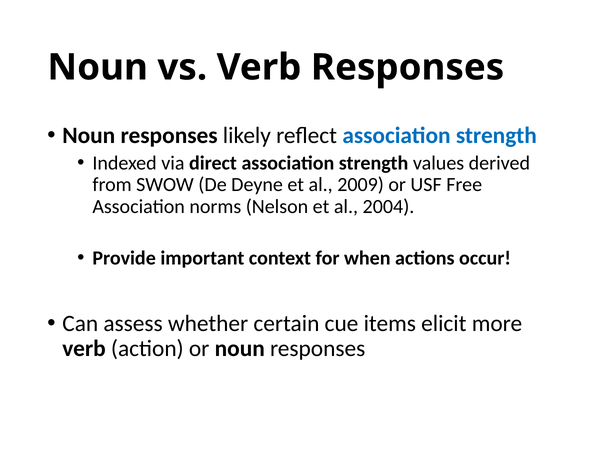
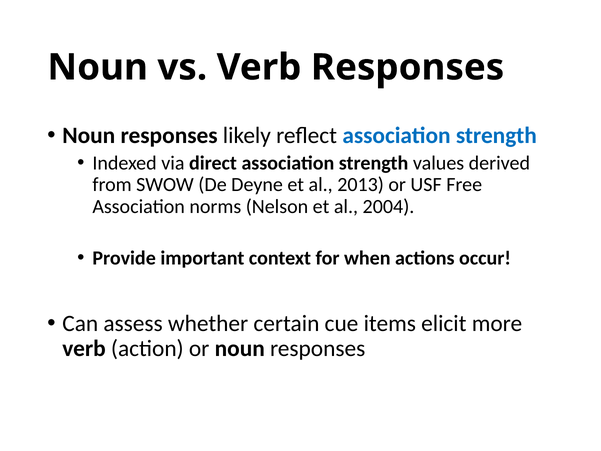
2009: 2009 -> 2013 (361, 185)
